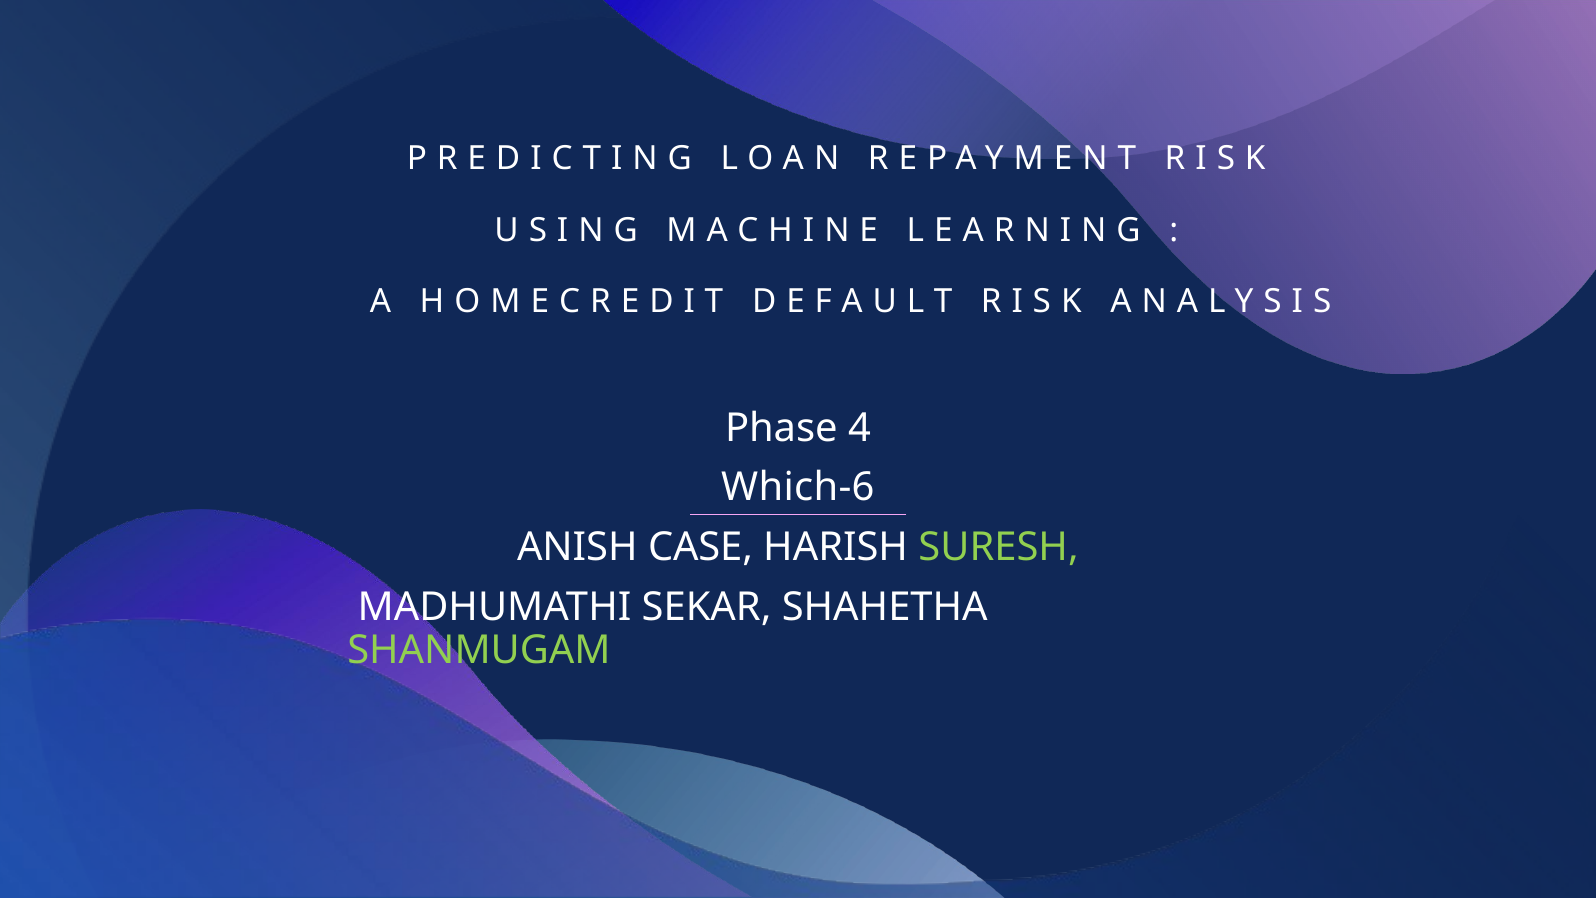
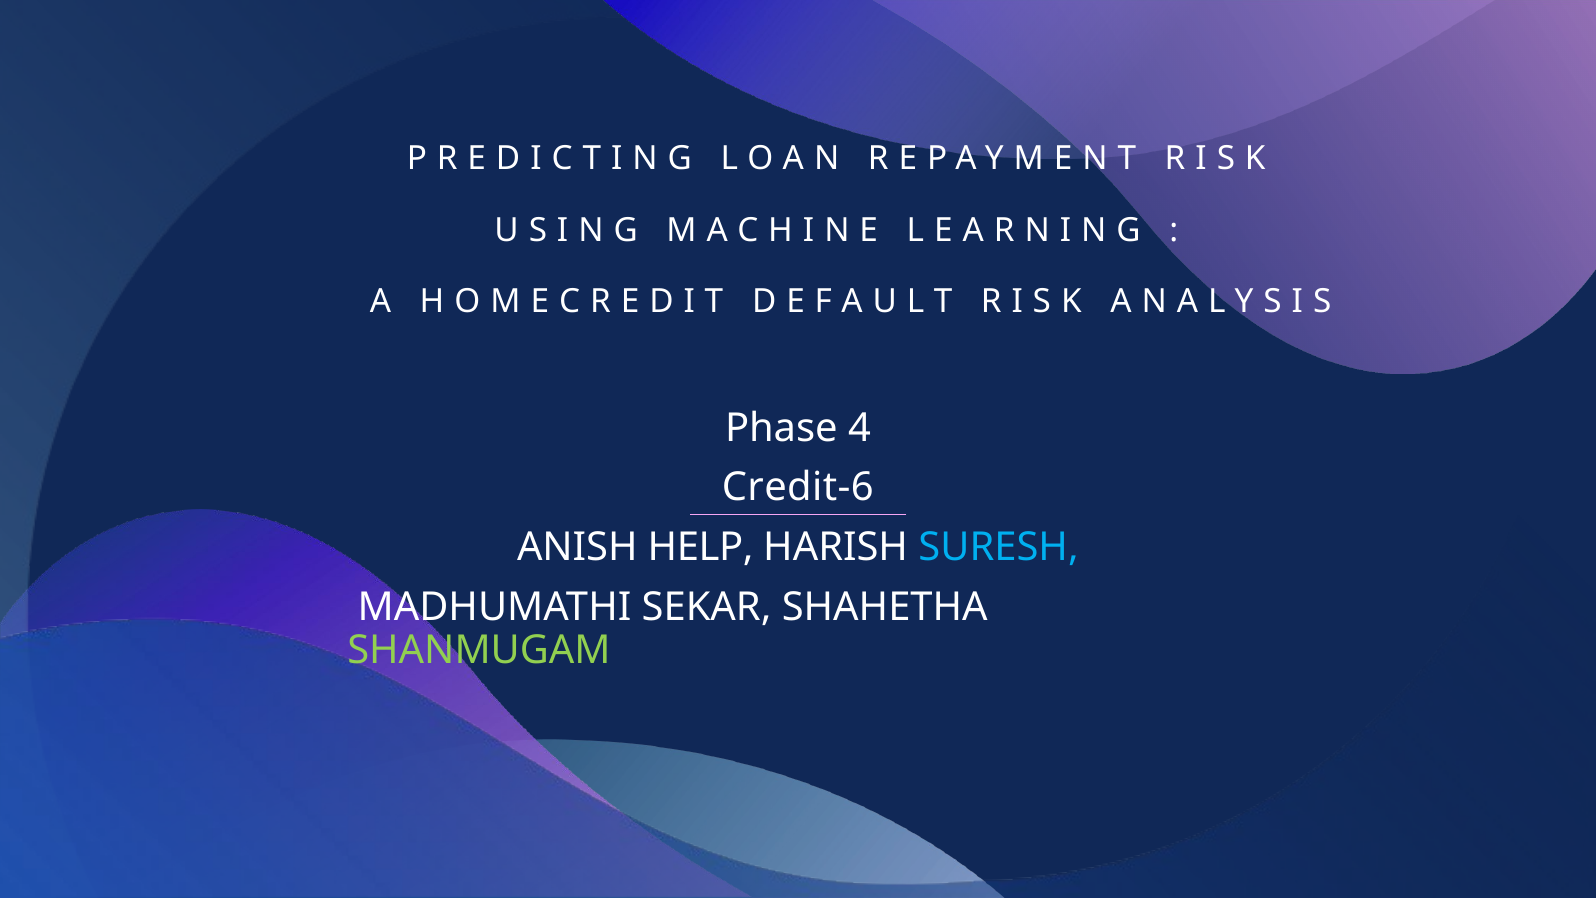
Which-6: Which-6 -> Credit-6 (798, 488)
CASE: CASE -> HELP (701, 547)
SURESH colour: light green -> light blue (999, 547)
